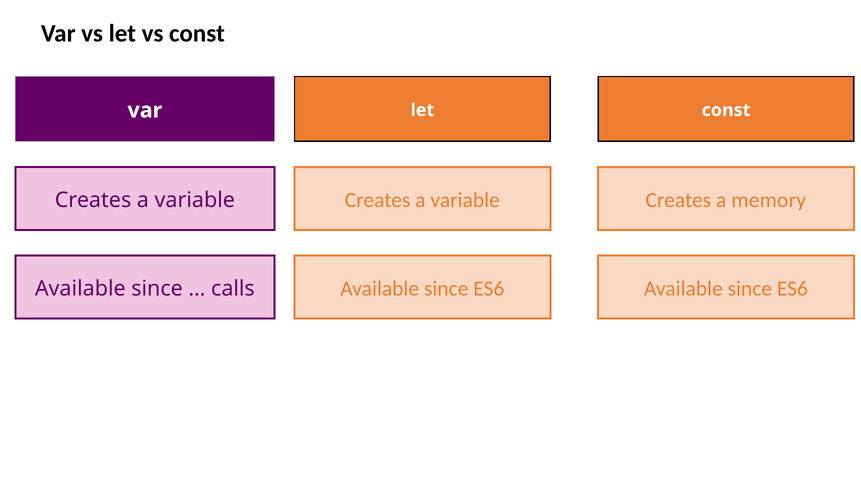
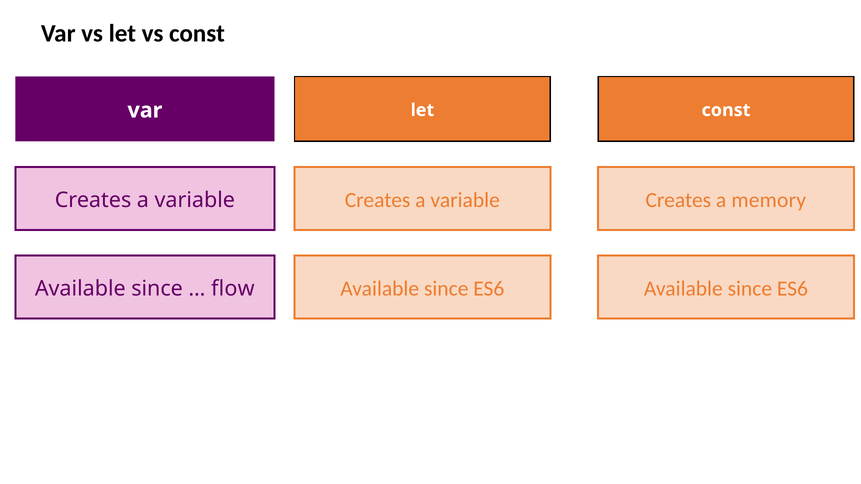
calls: calls -> flow (233, 289)
